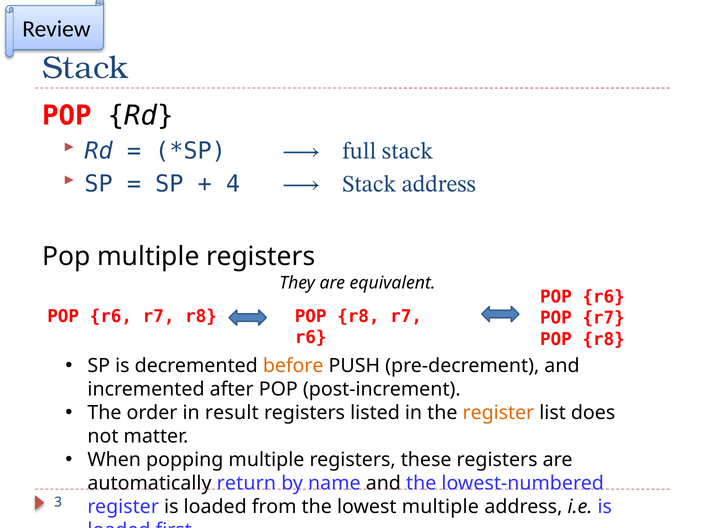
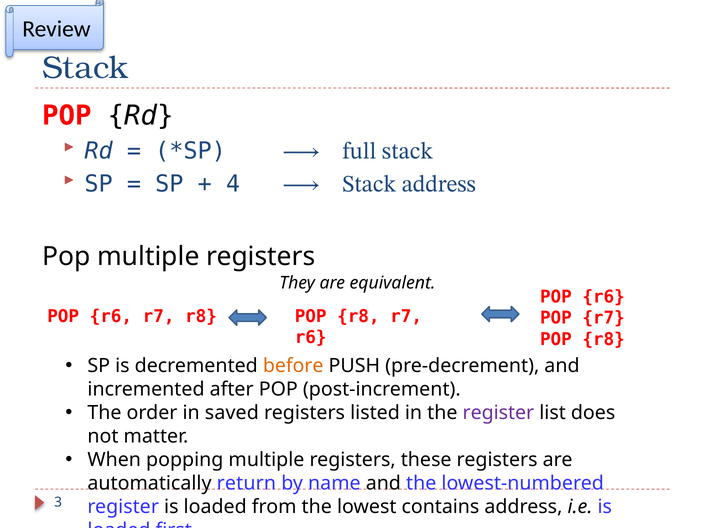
result: result -> saved (232, 414)
register colour: orange -> purple (498, 414)
lowest multiple: multiple -> contains (440, 508)
